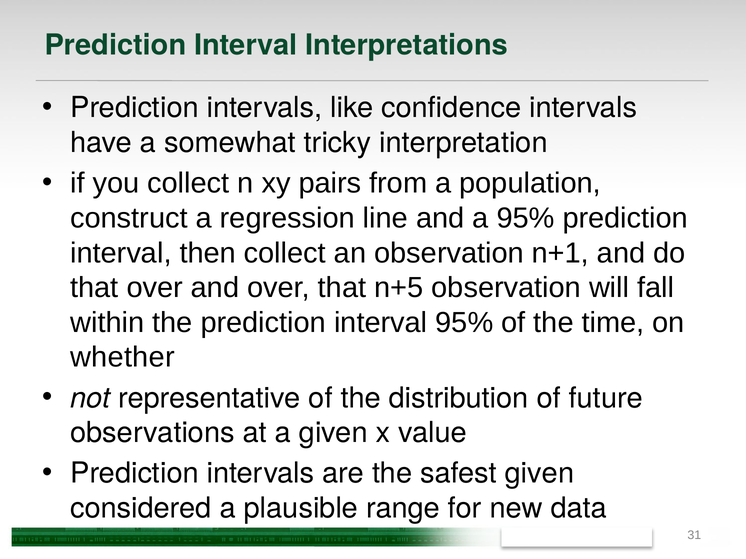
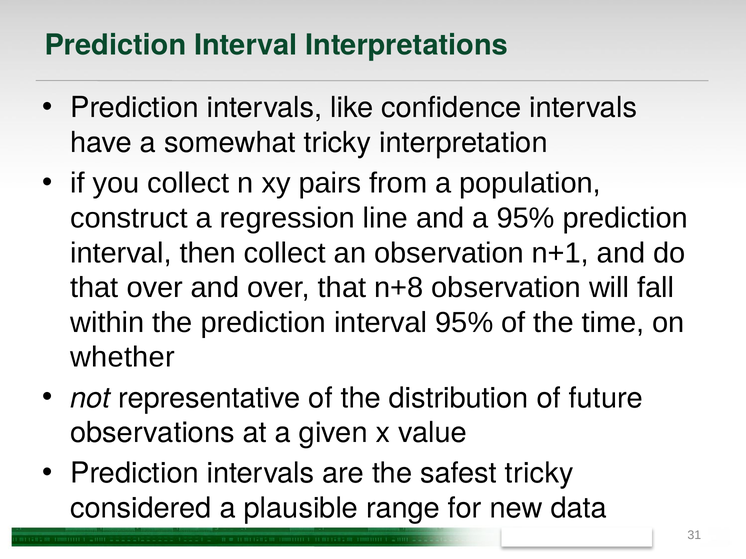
n+5: n+5 -> n+8 (399, 288)
safest given: given -> tricky (539, 474)
